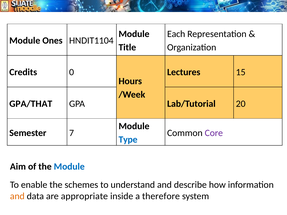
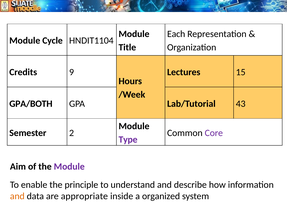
Ones: Ones -> Cycle (52, 41)
0: 0 -> 9 (72, 72)
GPA/THAT: GPA/THAT -> GPA/BOTH (31, 104)
20: 20 -> 43 (241, 104)
7: 7 -> 2 (72, 133)
Type colour: blue -> purple (128, 140)
Module colour: blue -> purple (69, 167)
schemes: schemes -> principle (81, 185)
therefore: therefore -> organized (161, 196)
